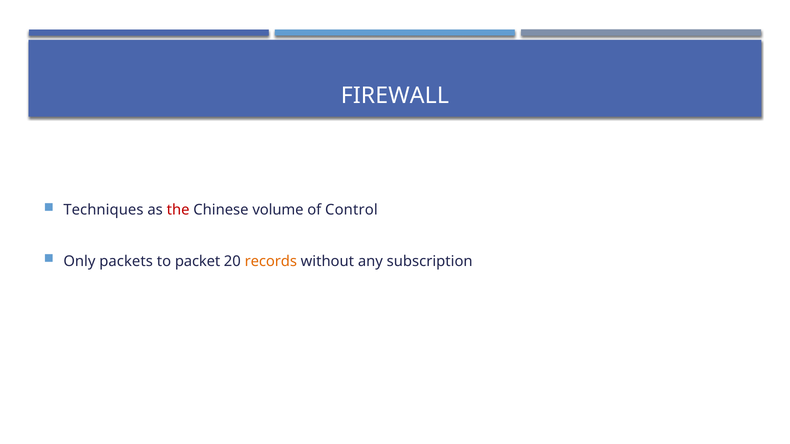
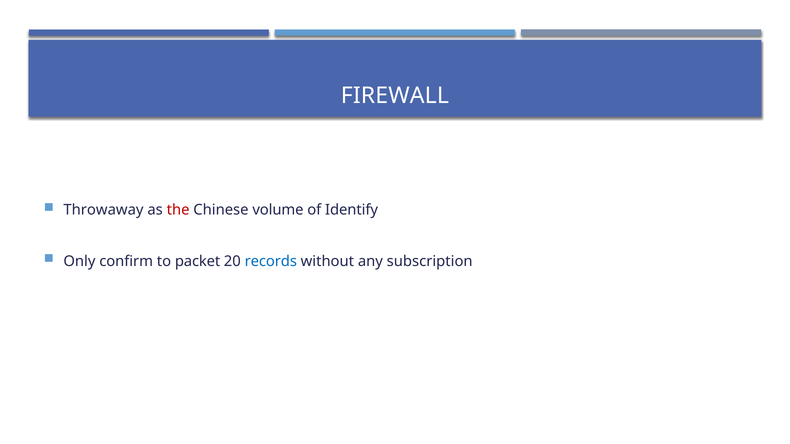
Techniques: Techniques -> Throwaway (103, 210)
Control: Control -> Identify (352, 210)
packets: packets -> confirm (126, 261)
records colour: orange -> blue (271, 261)
